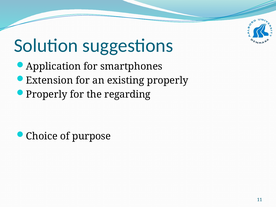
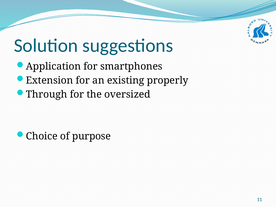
Properly: Properly -> Through (47, 94)
regarding: regarding -> oversized (127, 94)
